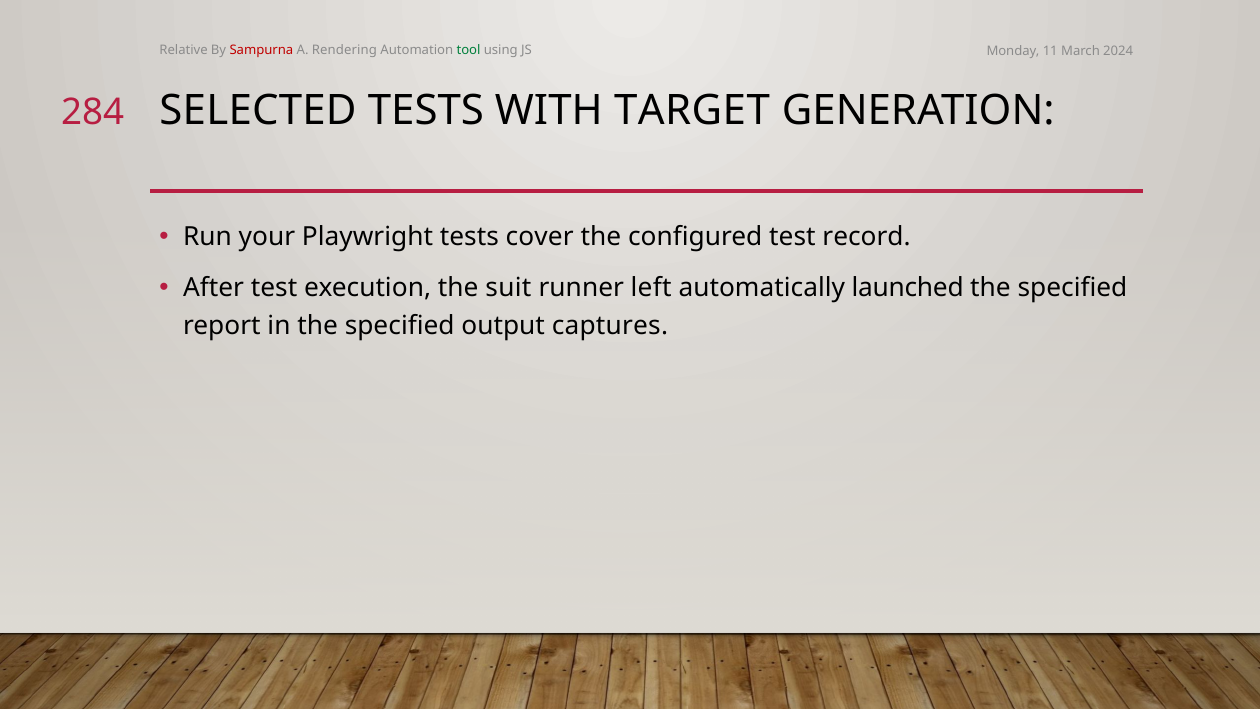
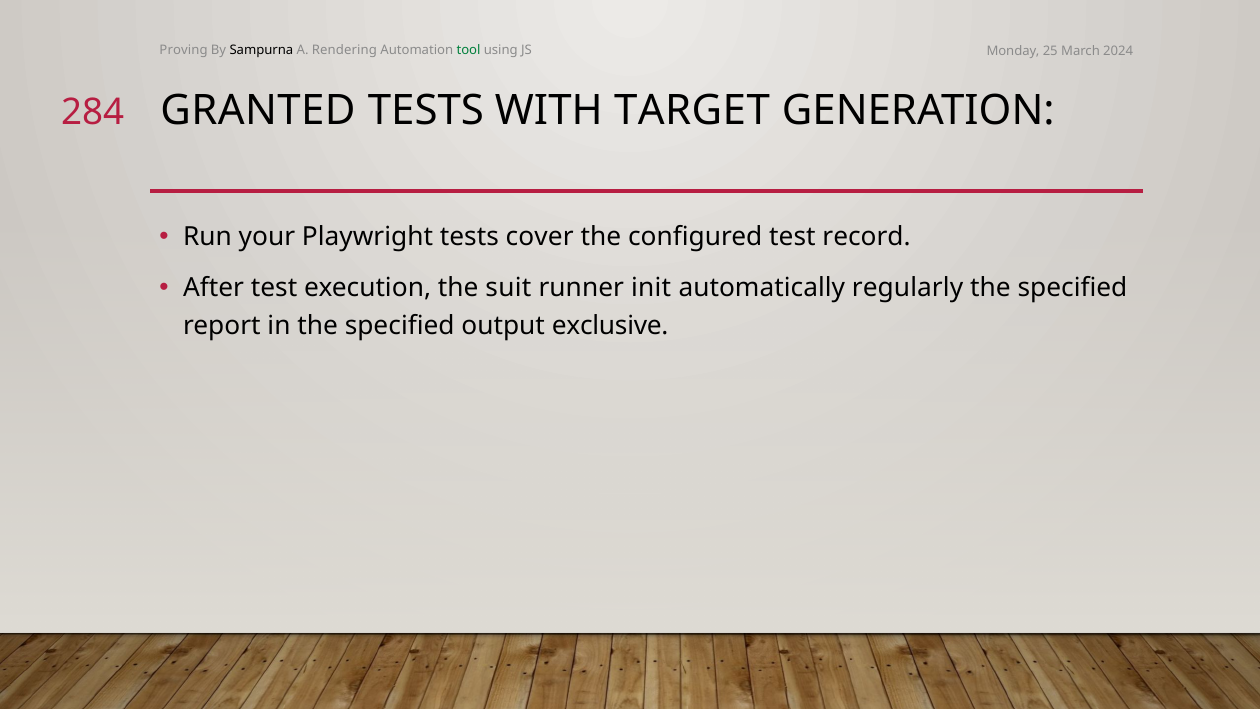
Relative: Relative -> Proving (184, 50)
Sampurna colour: red -> black (261, 50)
11: 11 -> 25 (1050, 51)
SELECTED: SELECTED -> GRANTED (258, 110)
left: left -> init (651, 288)
launched: launched -> regularly (908, 288)
captures: captures -> exclusive (610, 326)
